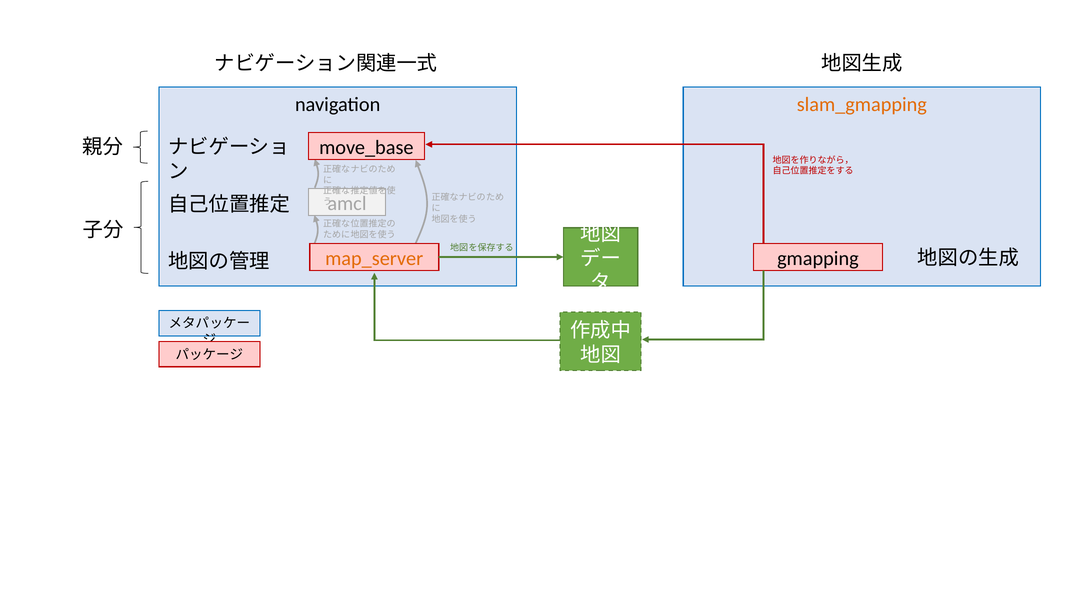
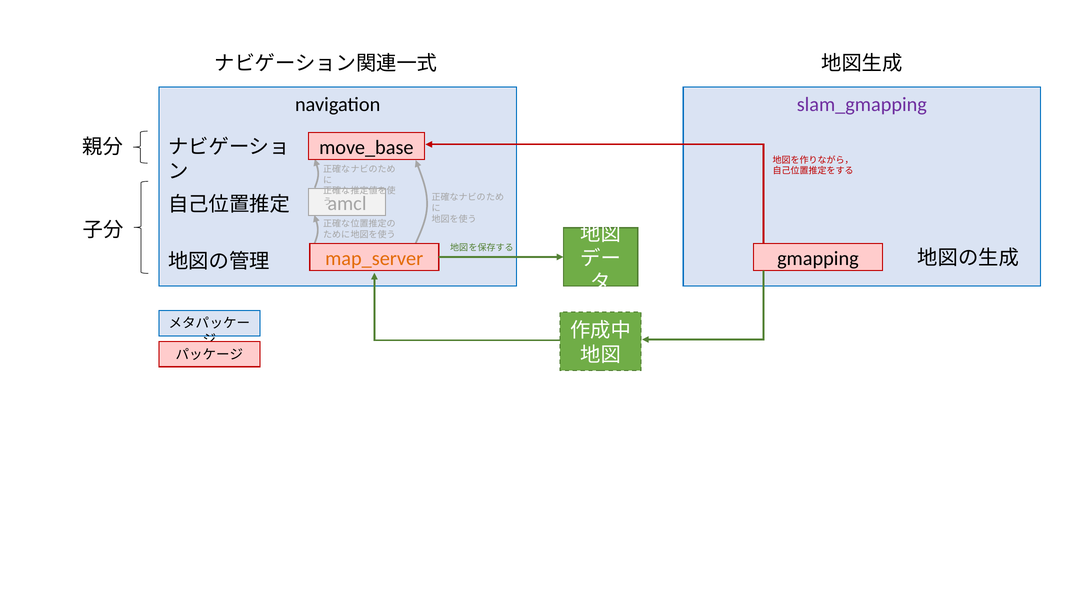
slam_gmapping colour: orange -> purple (862, 105)
